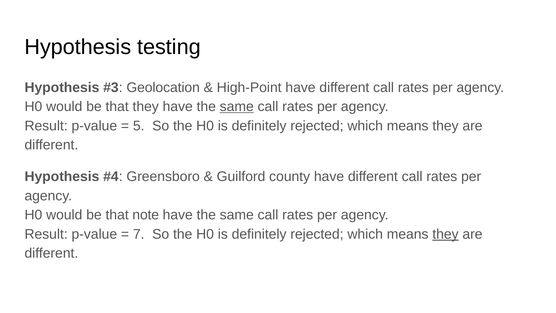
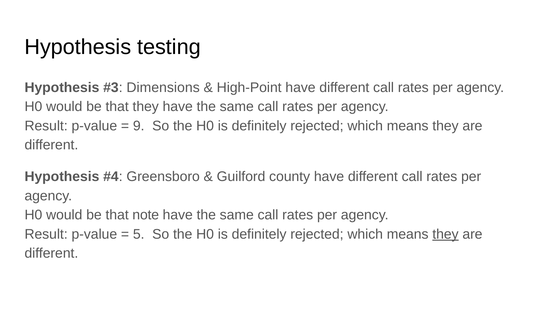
Geolocation: Geolocation -> Dimensions (163, 87)
same underline: present -> none (237, 107)
5: 5 -> 9 (139, 126)
7: 7 -> 5 (139, 234)
